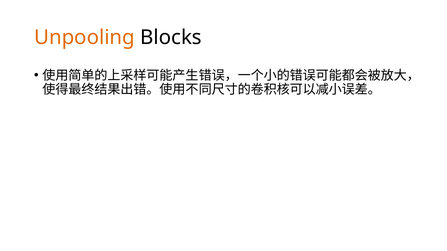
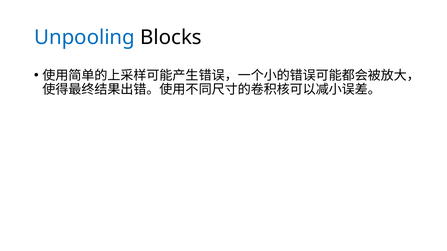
Unpooling colour: orange -> blue (84, 38)
